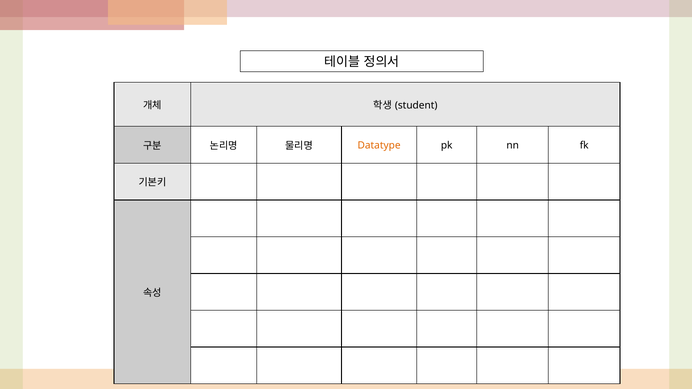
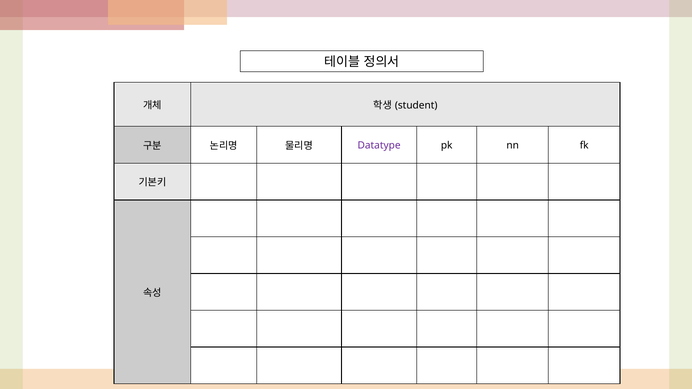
Datatype colour: orange -> purple (379, 146)
